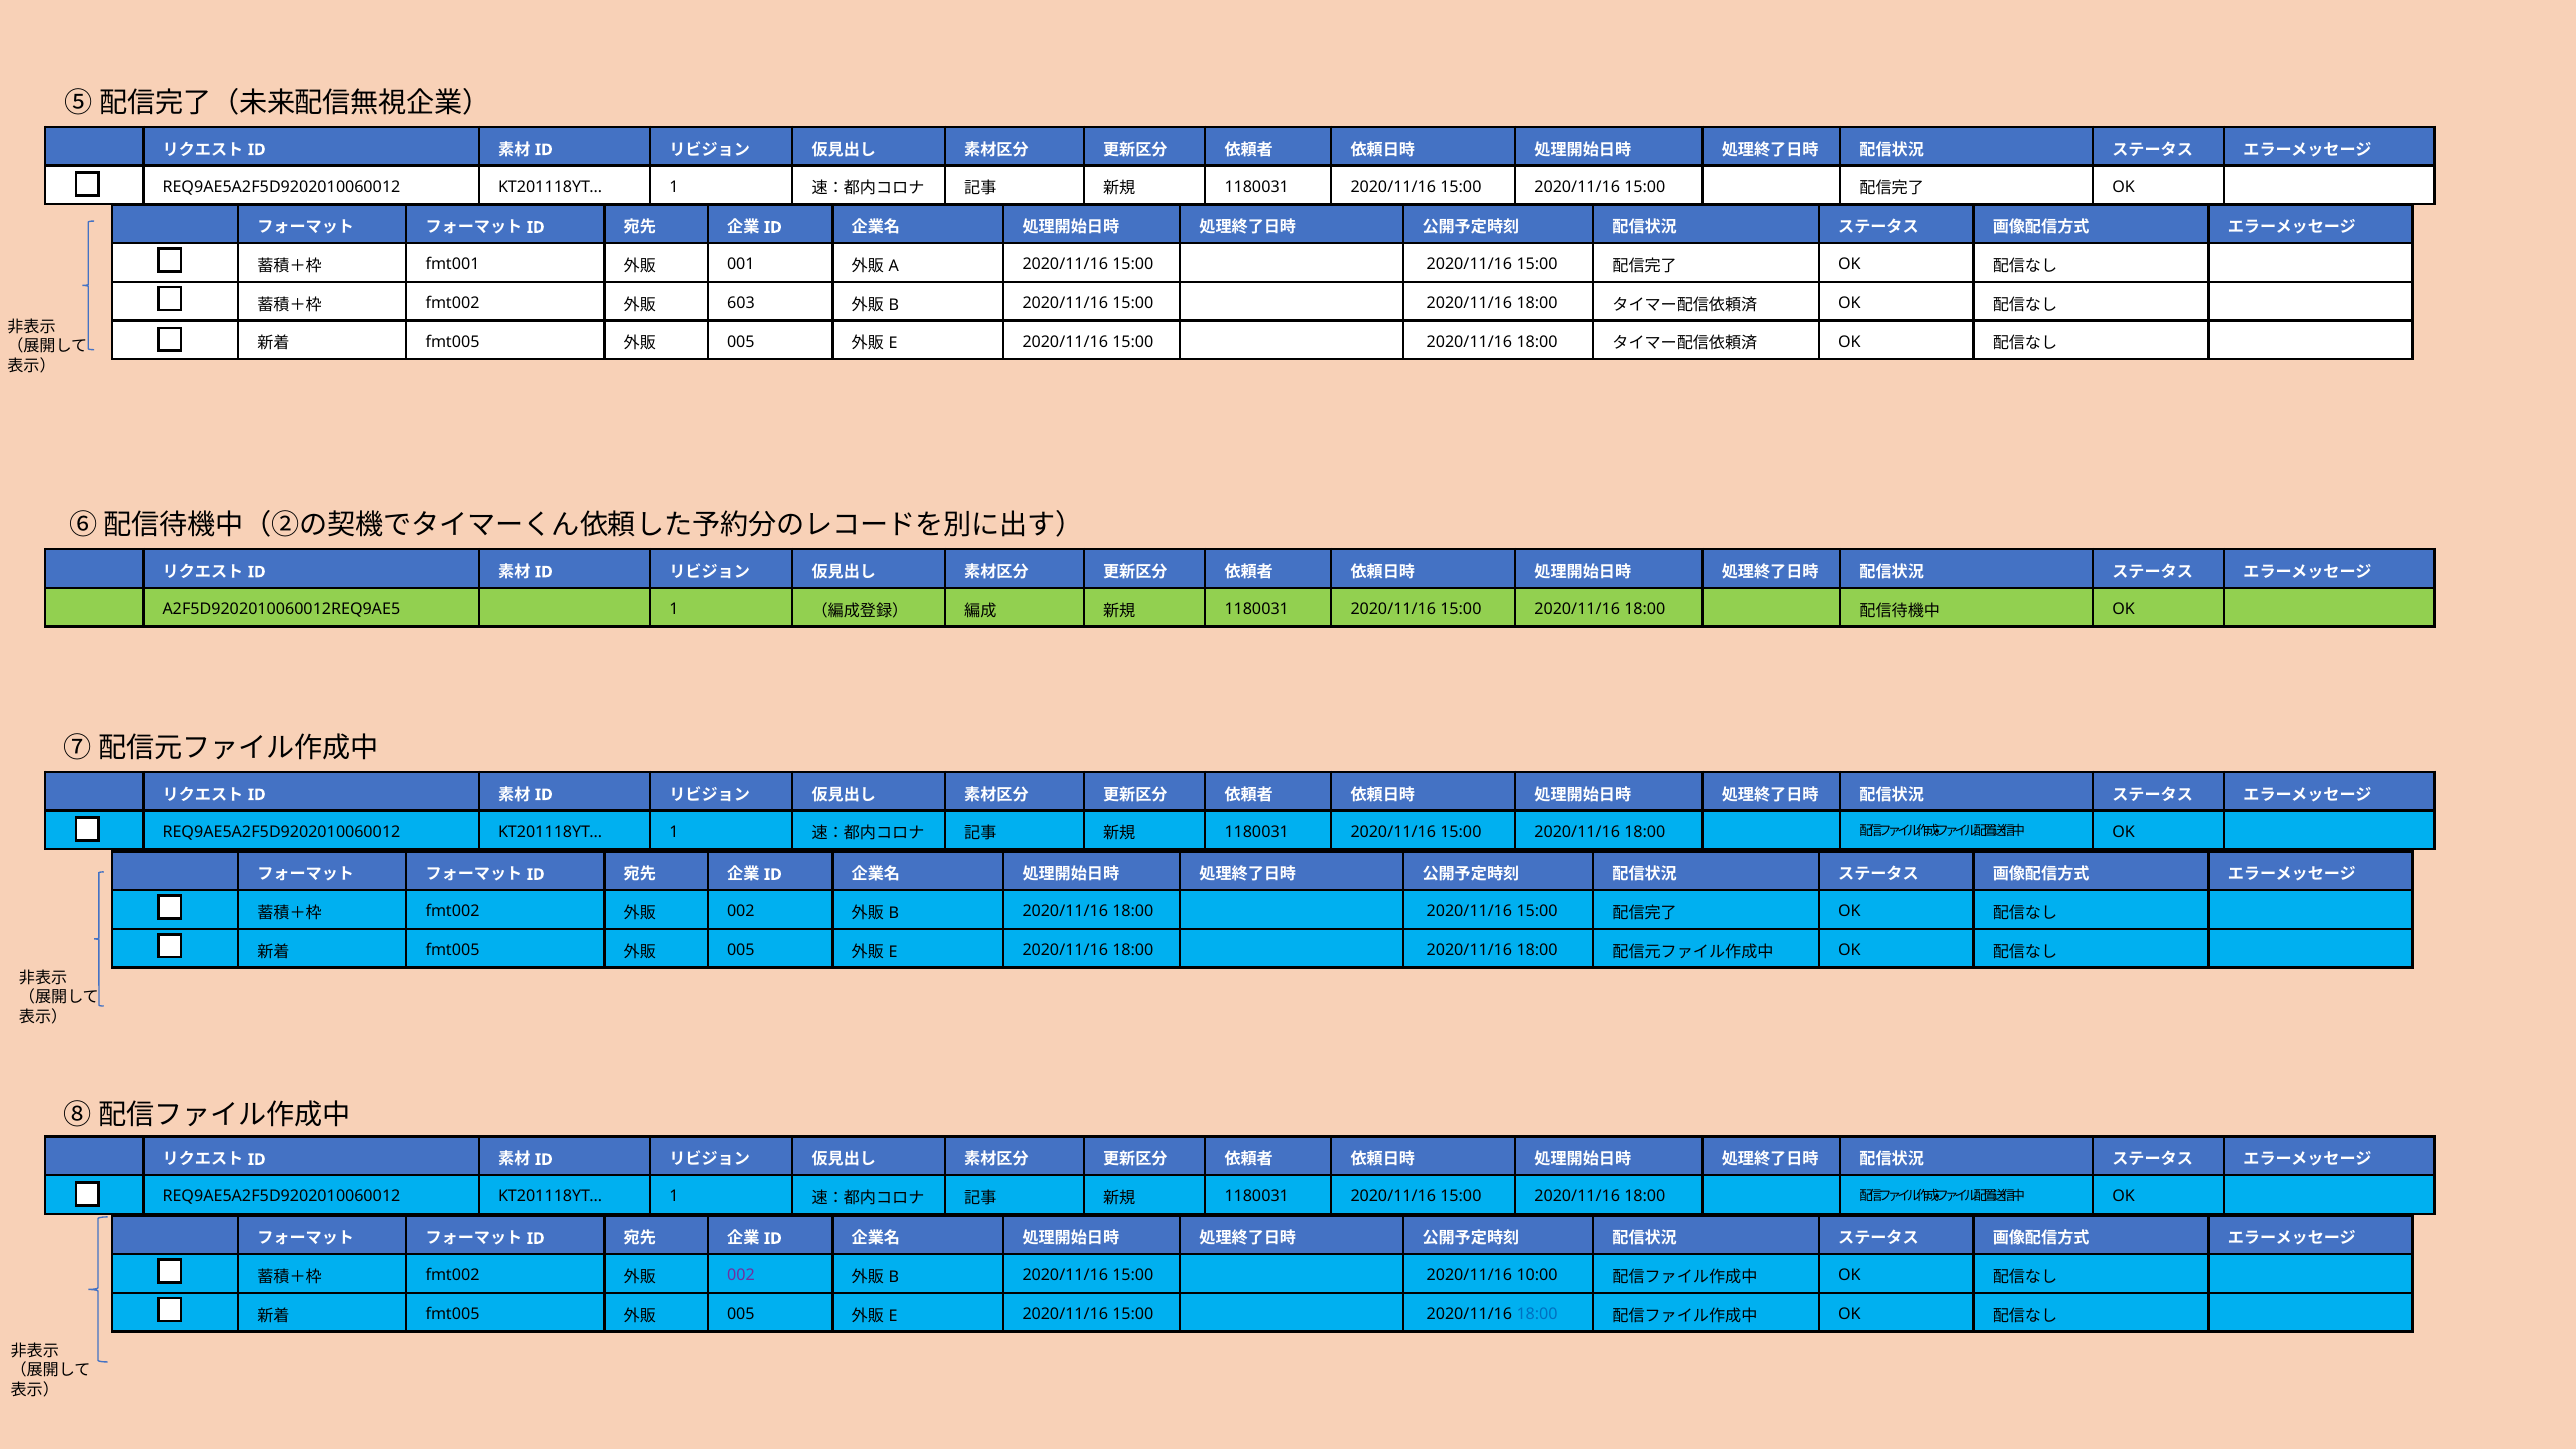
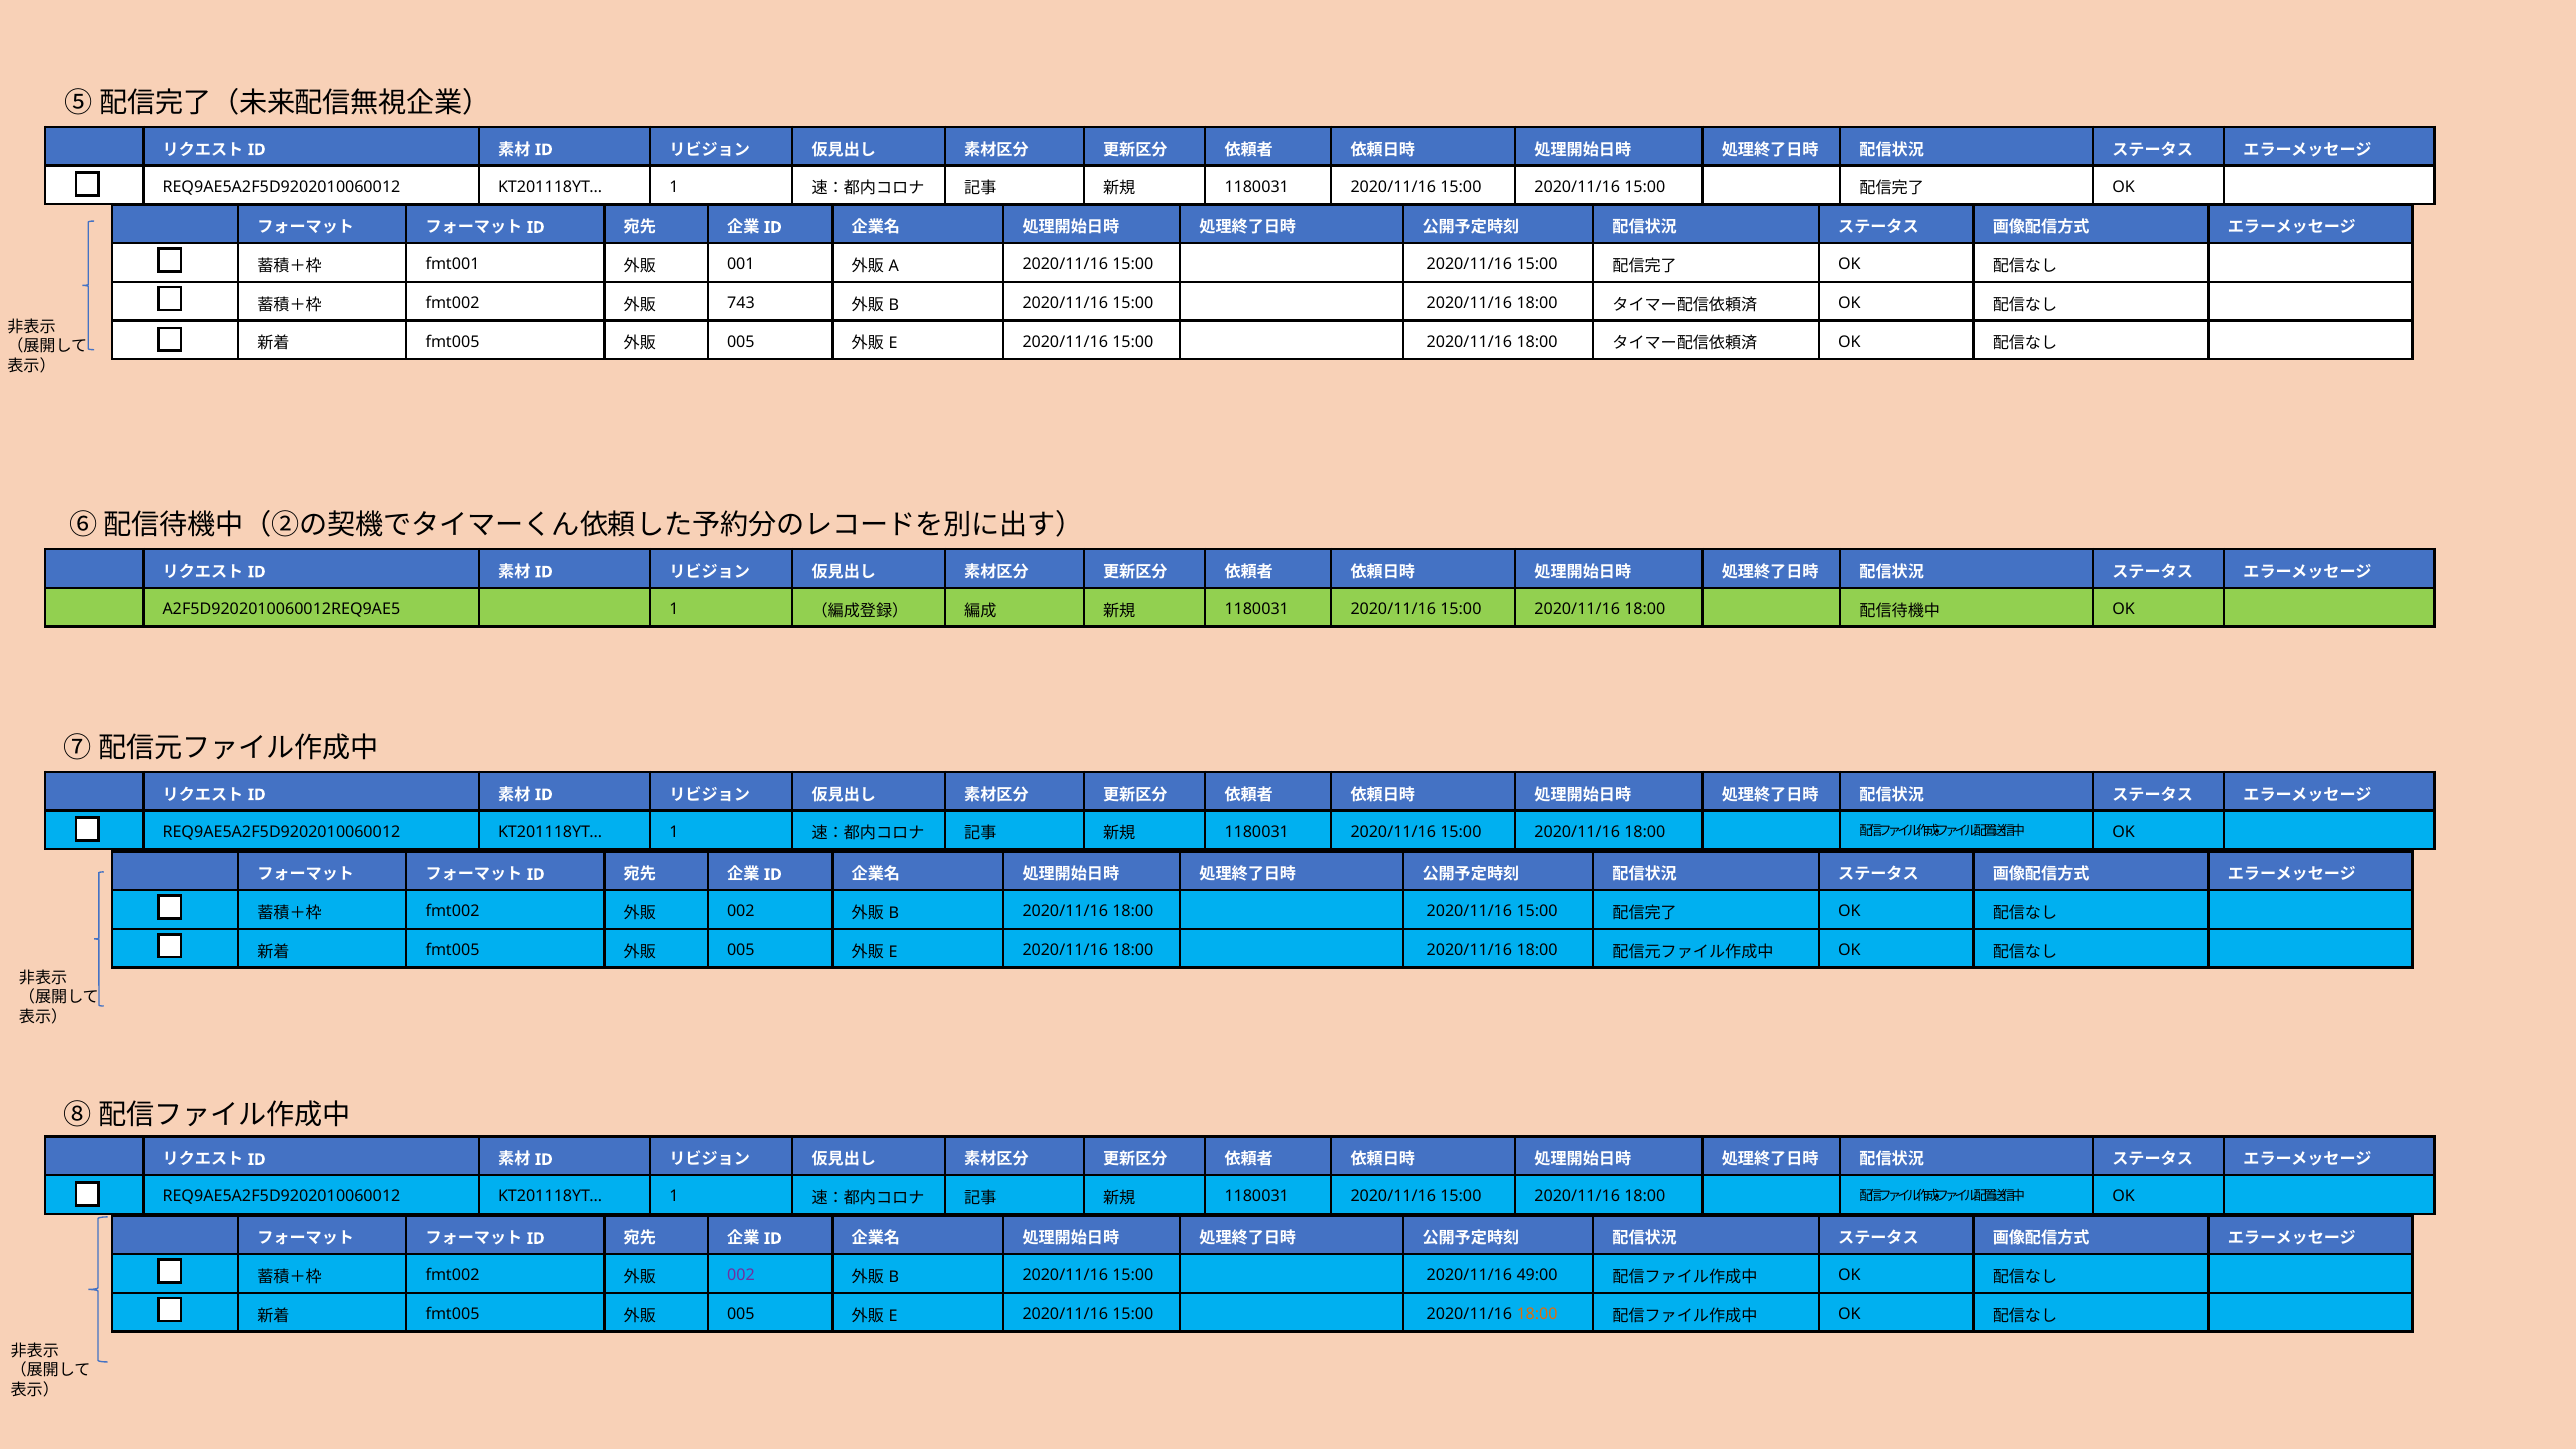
603: 603 -> 743 (741, 303)
10:00: 10:00 -> 49:00 (1537, 1275)
18:00 colour: blue -> orange (1537, 1314)
